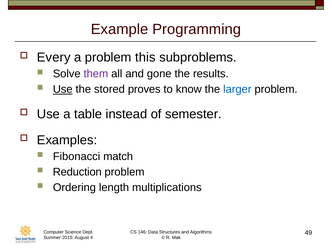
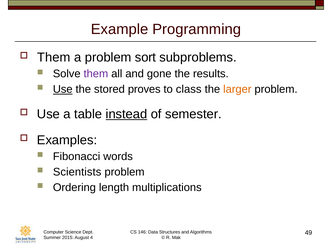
Every: Every -> Them (54, 57)
this: this -> sort (145, 57)
know: know -> class (189, 89)
larger colour: blue -> orange (237, 89)
instead underline: none -> present (126, 114)
match: match -> words (118, 156)
Reduction: Reduction -> Scientists (77, 172)
